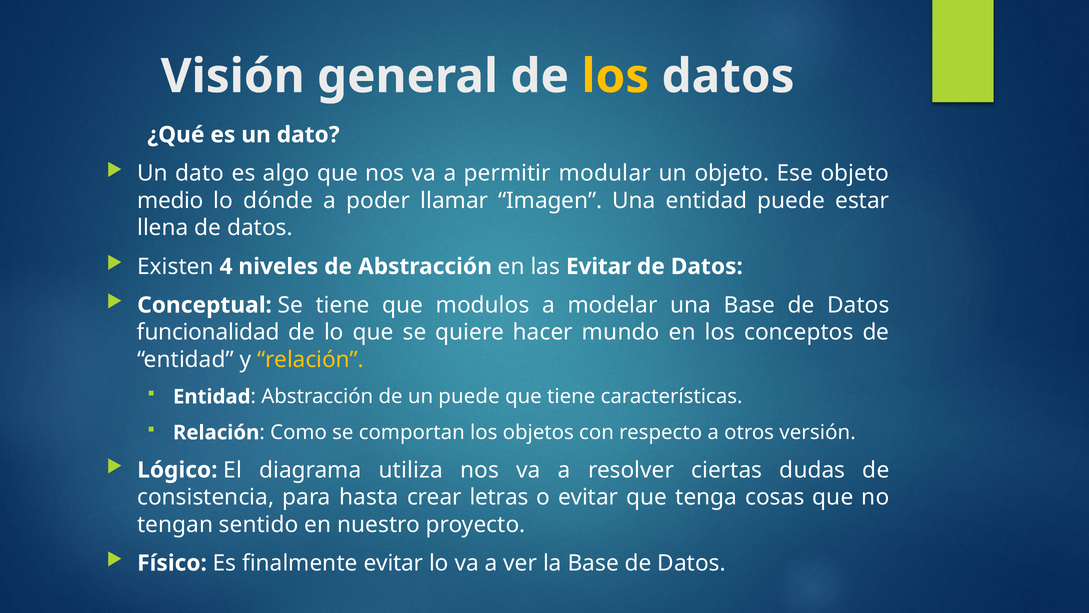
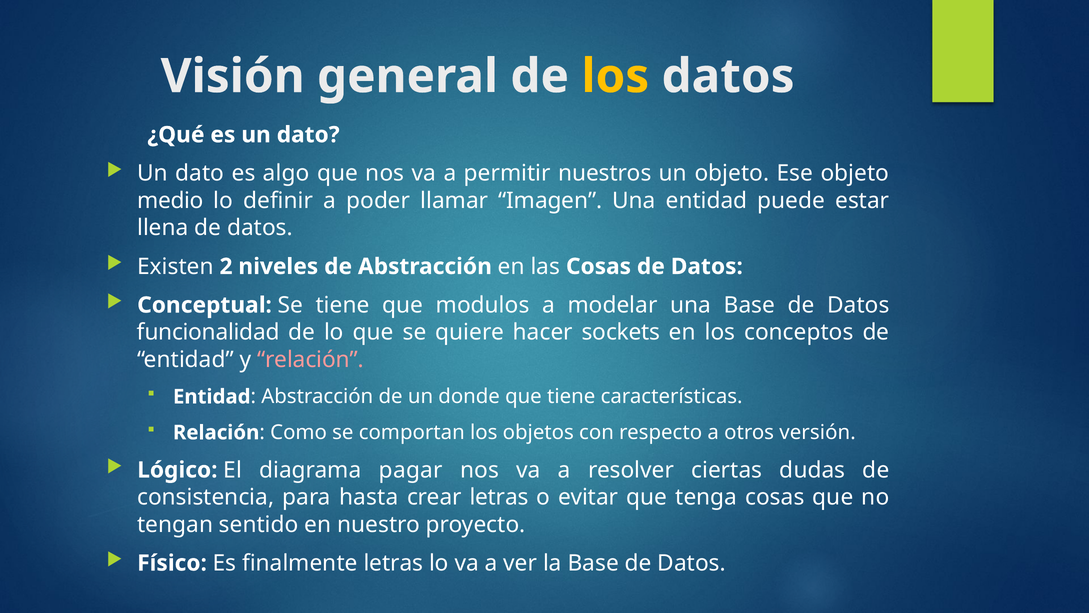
modular: modular -> nuestros (605, 173)
dónde: dónde -> definir (278, 201)
4: 4 -> 2 (226, 266)
las Evitar: Evitar -> Cosas (599, 266)
mundo: mundo -> sockets (621, 332)
relación colour: yellow -> pink (310, 359)
un puede: puede -> donde (469, 396)
utiliza: utiliza -> pagar (411, 470)
finalmente evitar: evitar -> letras (393, 563)
